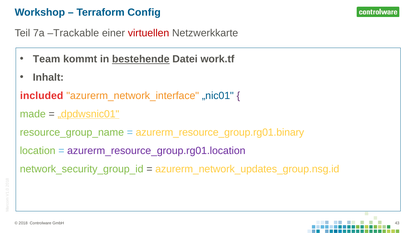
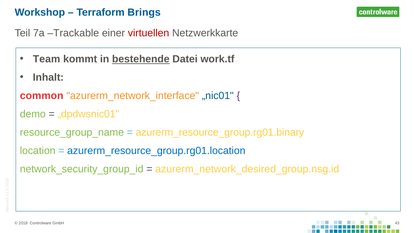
Config: Config -> Brings (144, 12)
included: included -> common (42, 96)
made: made -> demo (33, 114)
„dpdwsnic01 underline: present -> none (88, 114)
azurerm_resource_group.rg01.location colour: purple -> blue (156, 151)
azurerm_network_updates_group.nsg.id: azurerm_network_updates_group.nsg.id -> azurerm_network_desired_group.nsg.id (247, 169)
